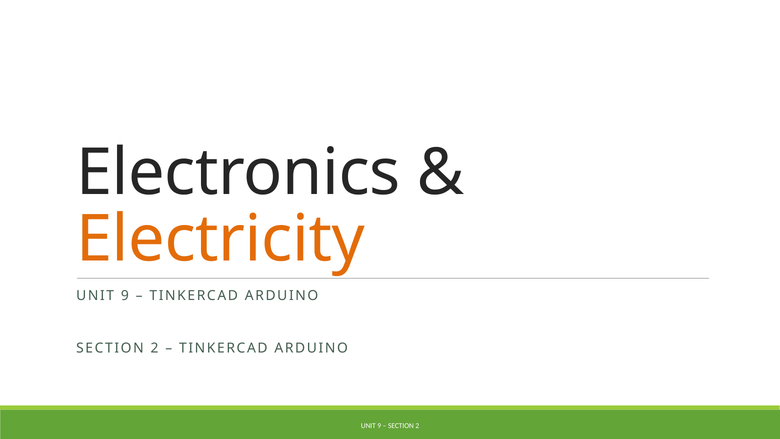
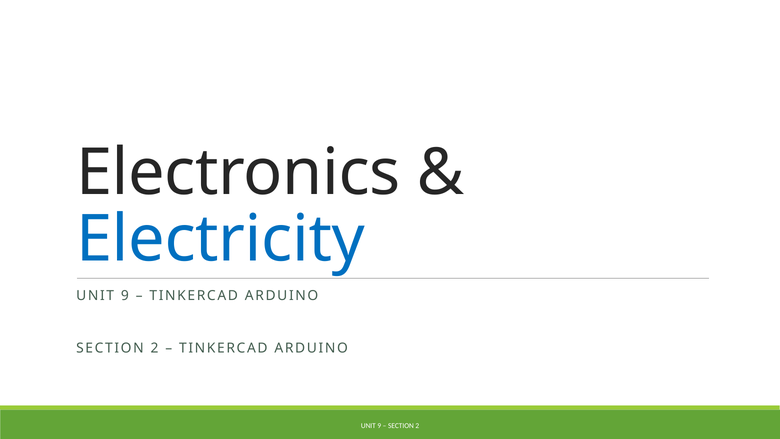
Electricity colour: orange -> blue (220, 239)
